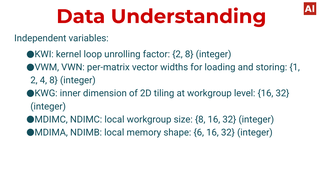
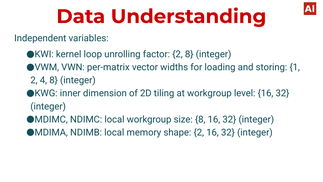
shape 6: 6 -> 2 (199, 132)
